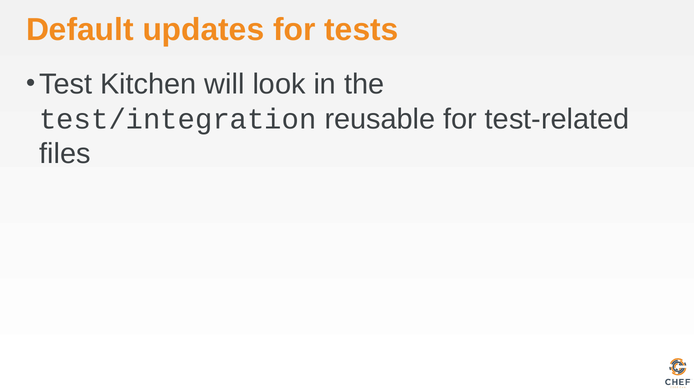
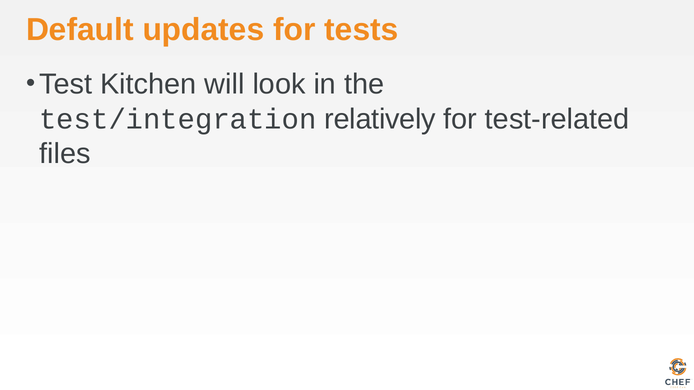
reusable: reusable -> relatively (380, 119)
